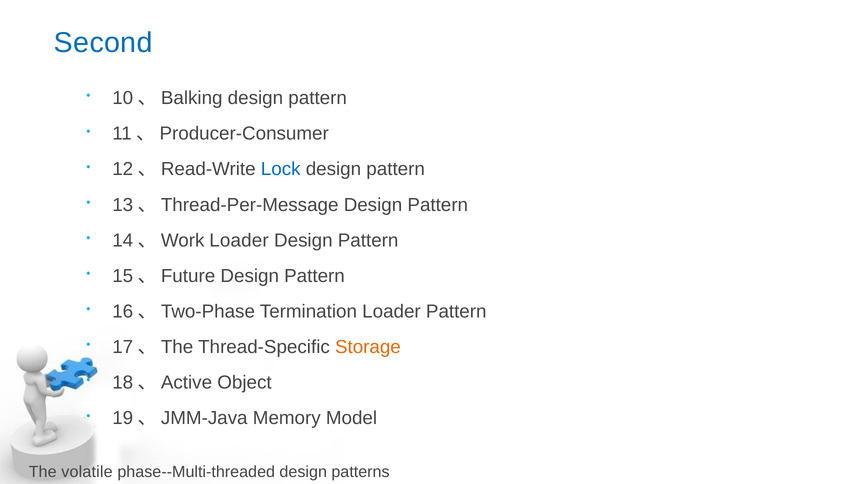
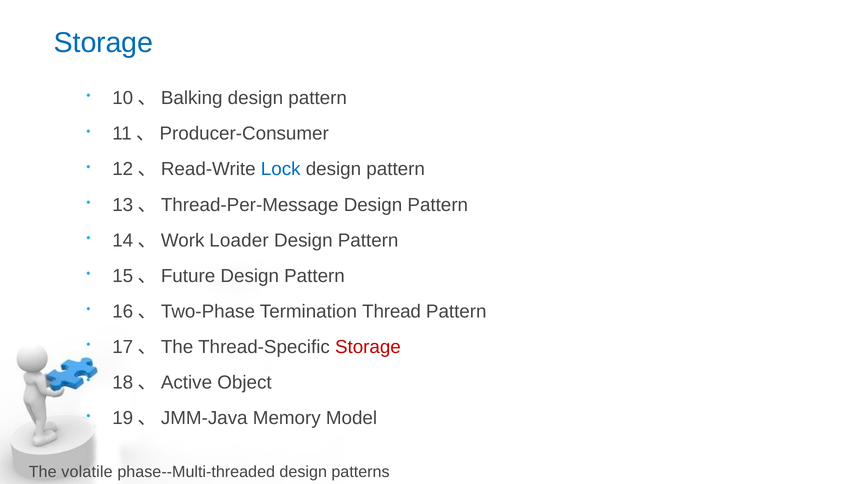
Second: Second -> Storage (103, 43)
Termination Loader: Loader -> Thread (392, 311)
Storage colour: orange -> red (368, 347)
